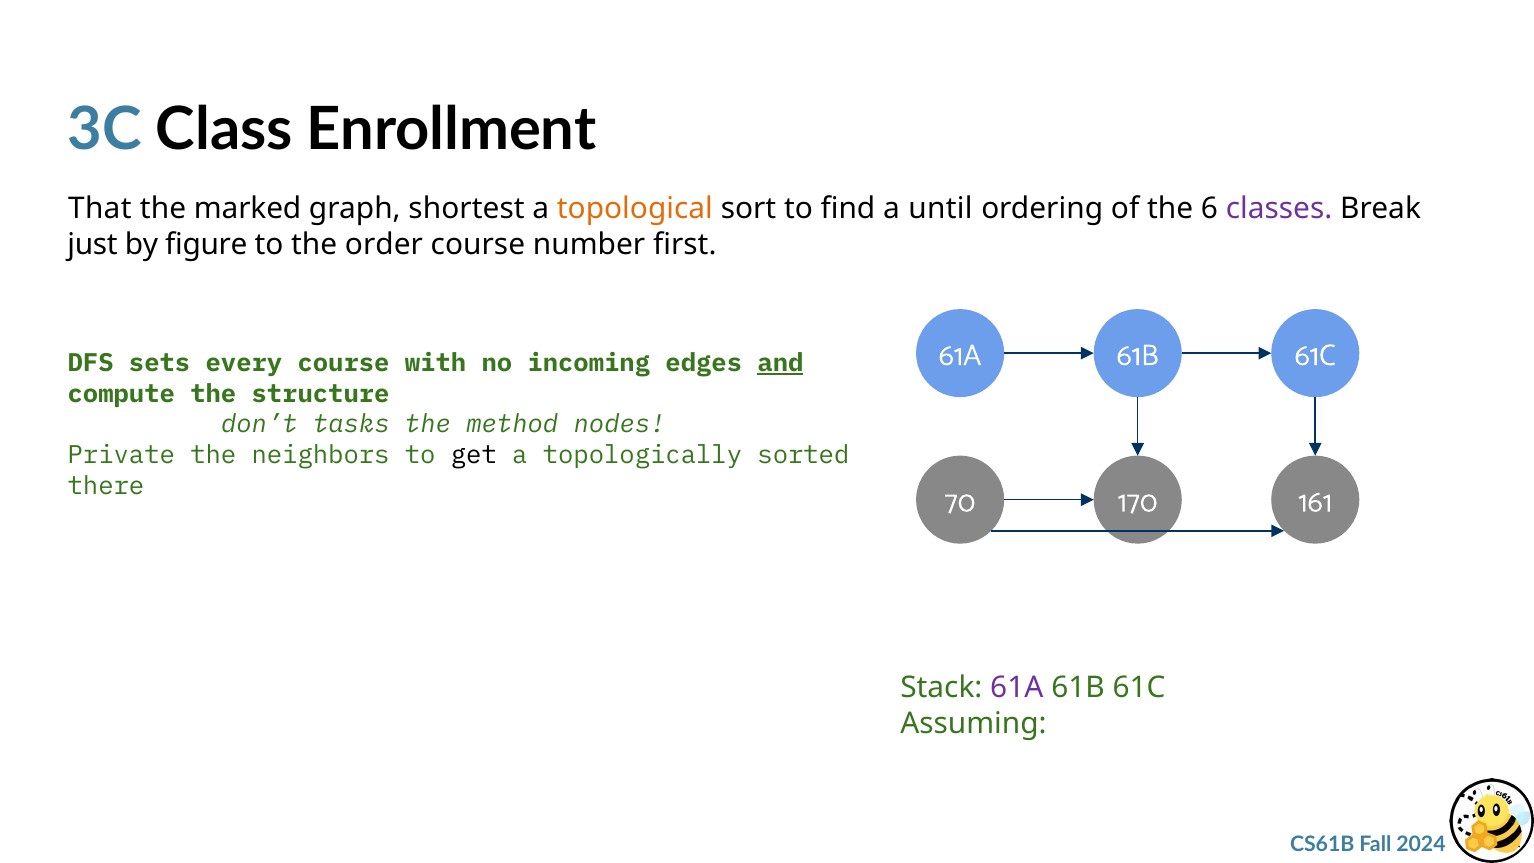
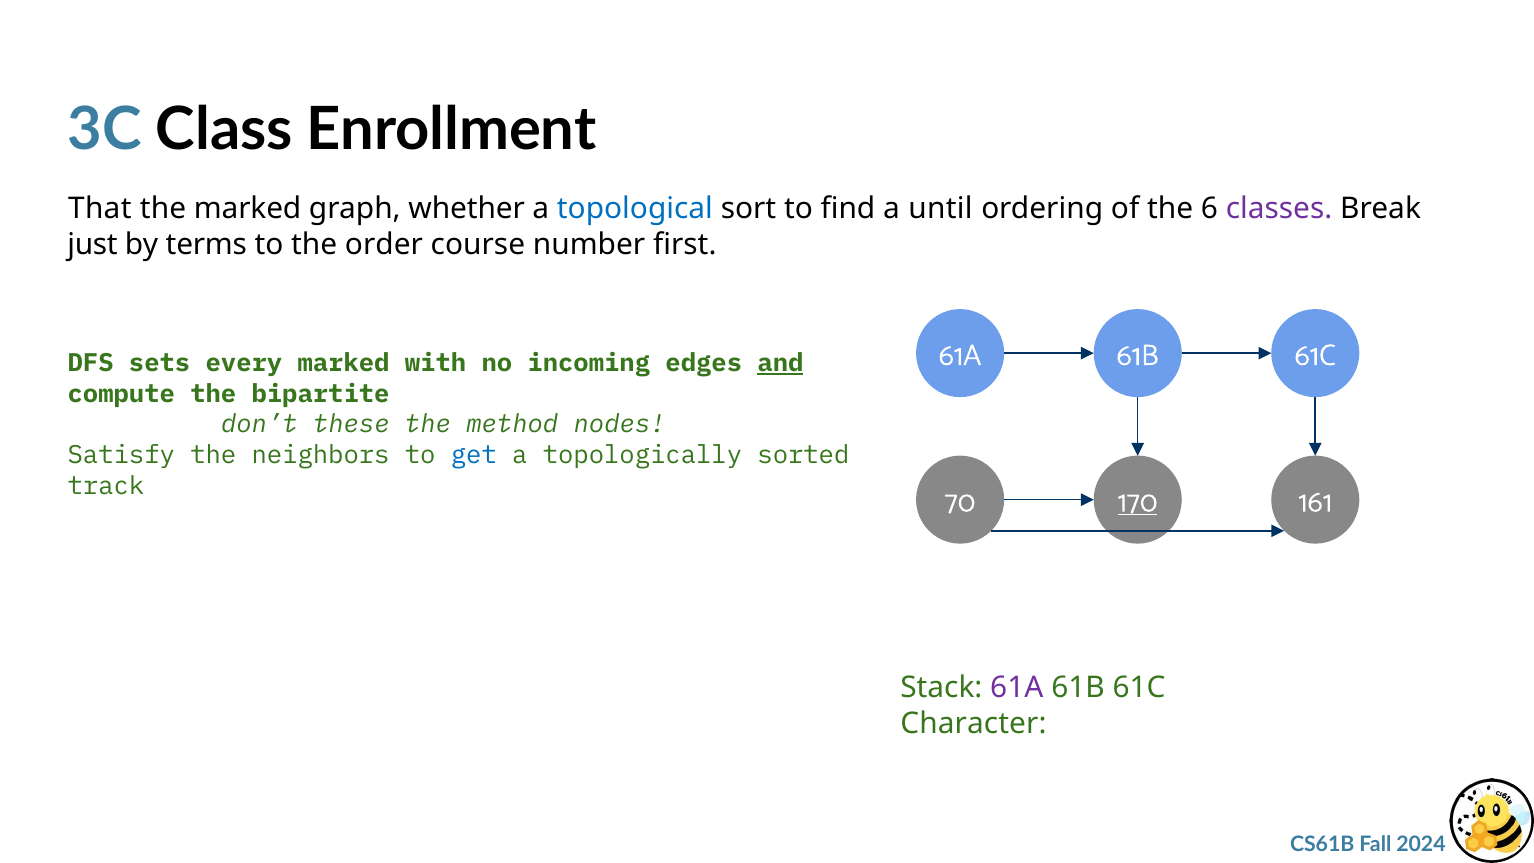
shortest: shortest -> whether (467, 209)
topological colour: orange -> blue (635, 209)
figure: figure -> terms (206, 245)
every course: course -> marked (344, 363)
structure: structure -> bipartite (321, 394)
tasks: tasks -> these (351, 424)
Private: Private -> Satisfy (121, 455)
get colour: black -> blue (474, 455)
there: there -> track (106, 486)
170 underline: none -> present (1138, 502)
Assuming: Assuming -> Character (973, 723)
